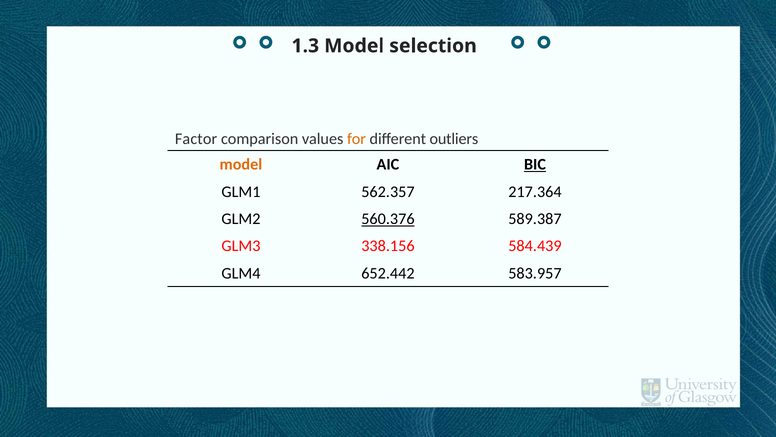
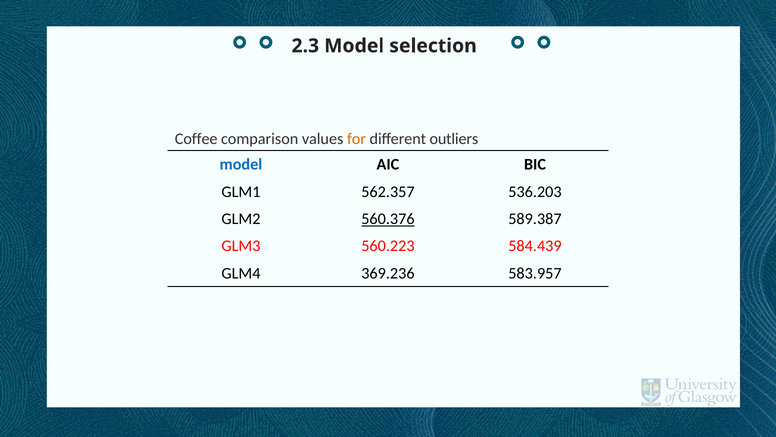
1.3: 1.3 -> 2.3 (305, 46)
Factor: Factor -> Coffee (196, 139)
model colour: orange -> blue (241, 164)
BIC underline: present -> none (535, 164)
217.364: 217.364 -> 536.203 (535, 191)
338.156: 338.156 -> 560.223 (388, 246)
652.442: 652.442 -> 369.236 (388, 273)
